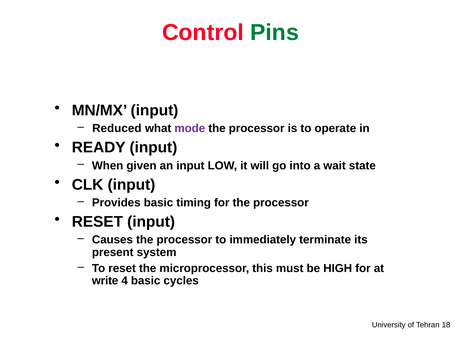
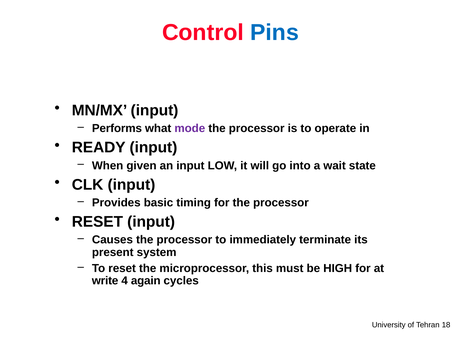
Pins colour: green -> blue (275, 33)
Reduced: Reduced -> Performs (117, 128)
4 basic: basic -> again (146, 280)
